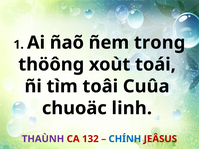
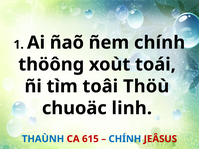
ñem trong: trong -> chính (160, 43)
Cuûa: Cuûa -> Thöù (146, 86)
THAÙNH colour: purple -> blue (43, 139)
132: 132 -> 615 (90, 139)
